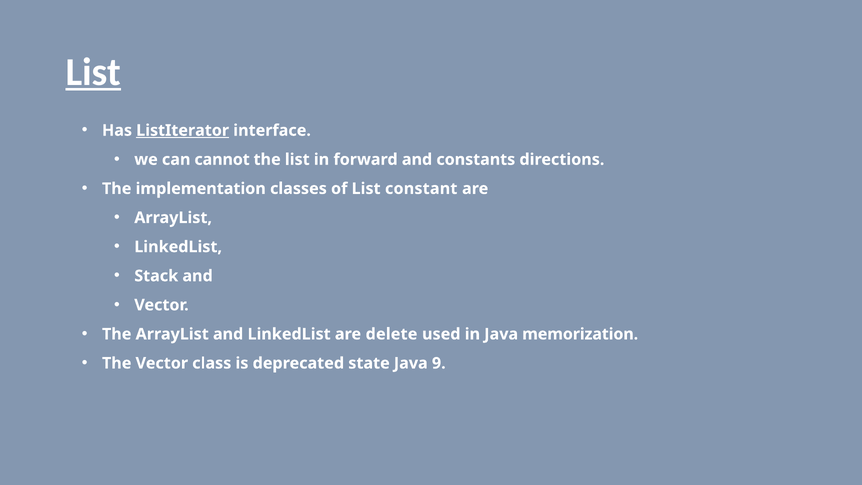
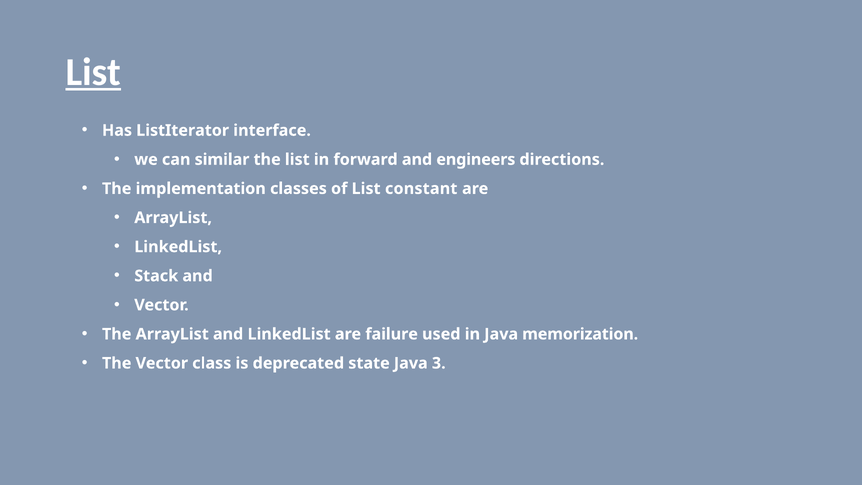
ListIterator underline: present -> none (183, 130)
cannot: cannot -> similar (222, 159)
constants: constants -> engineers (476, 159)
delete: delete -> failure (392, 334)
9: 9 -> 3 (439, 363)
